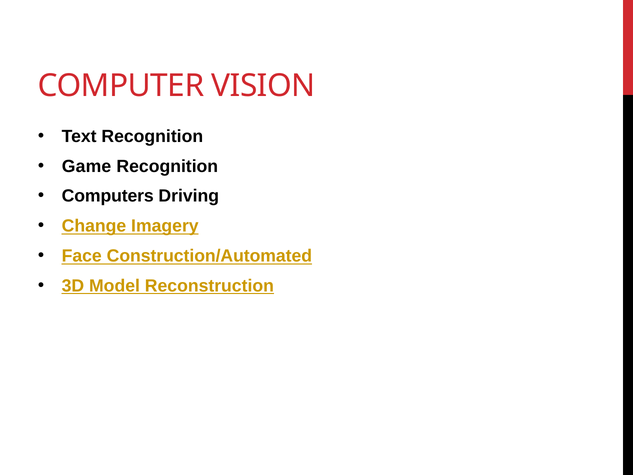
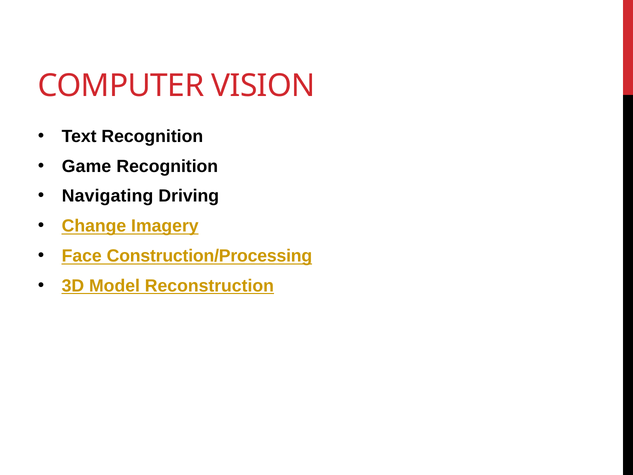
Computers: Computers -> Navigating (108, 196)
Construction/Automated: Construction/Automated -> Construction/Processing (209, 256)
